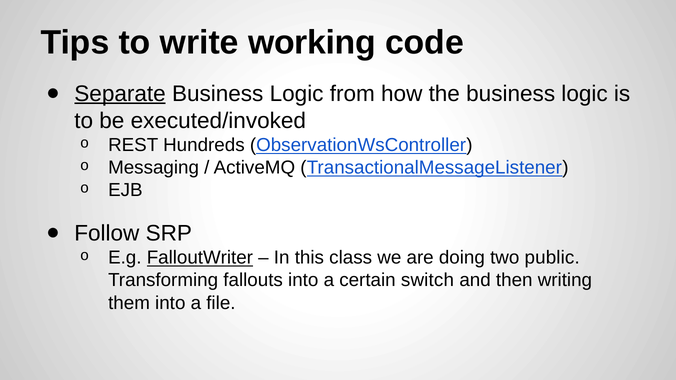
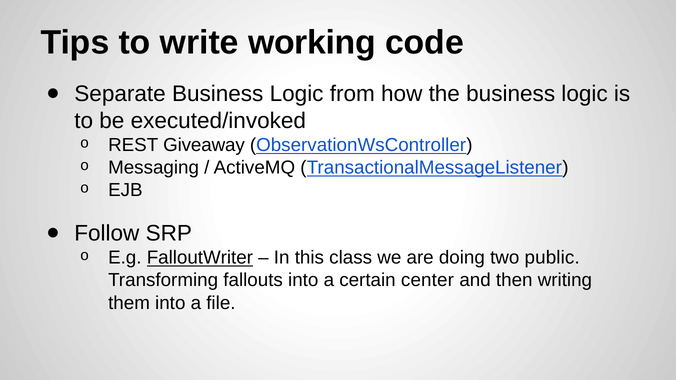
Separate underline: present -> none (120, 94)
Hundreds: Hundreds -> Giveaway (204, 145)
switch: switch -> center (427, 280)
